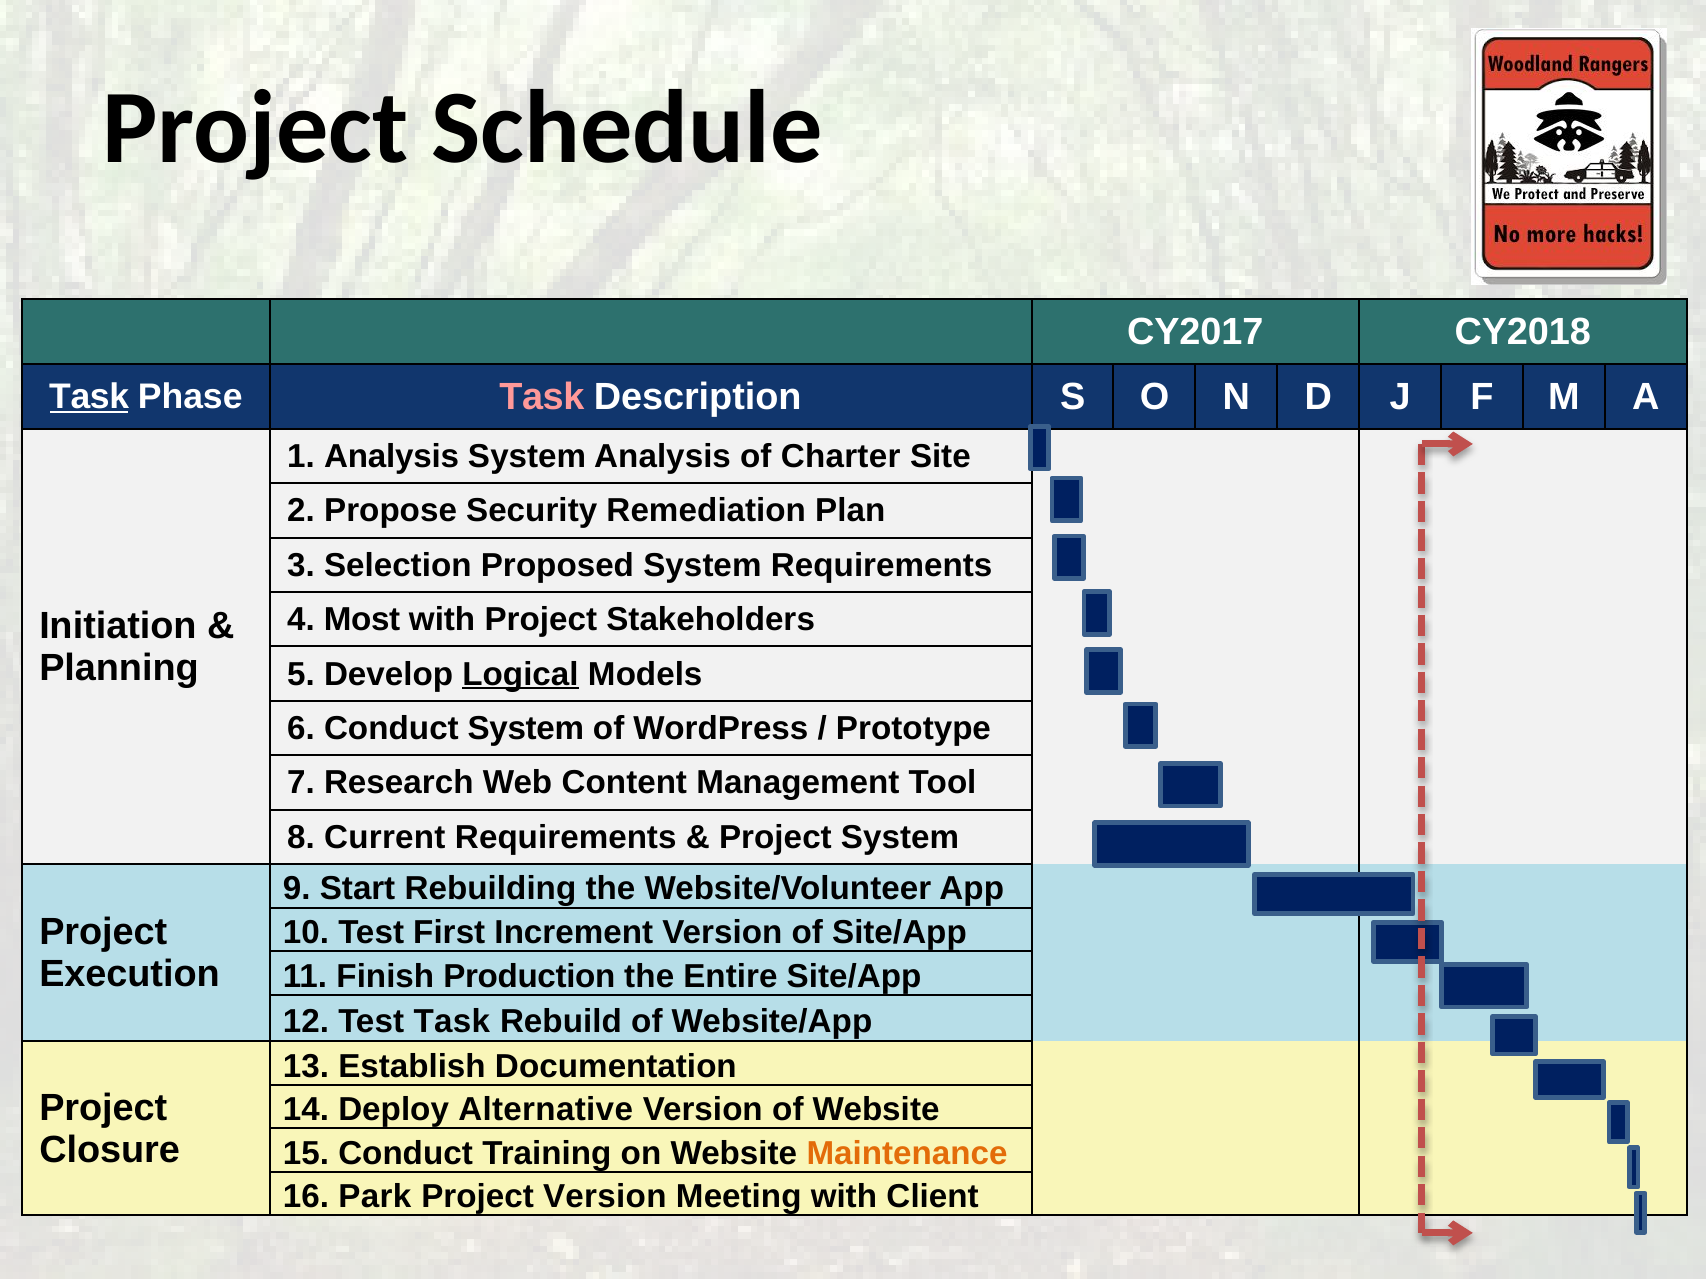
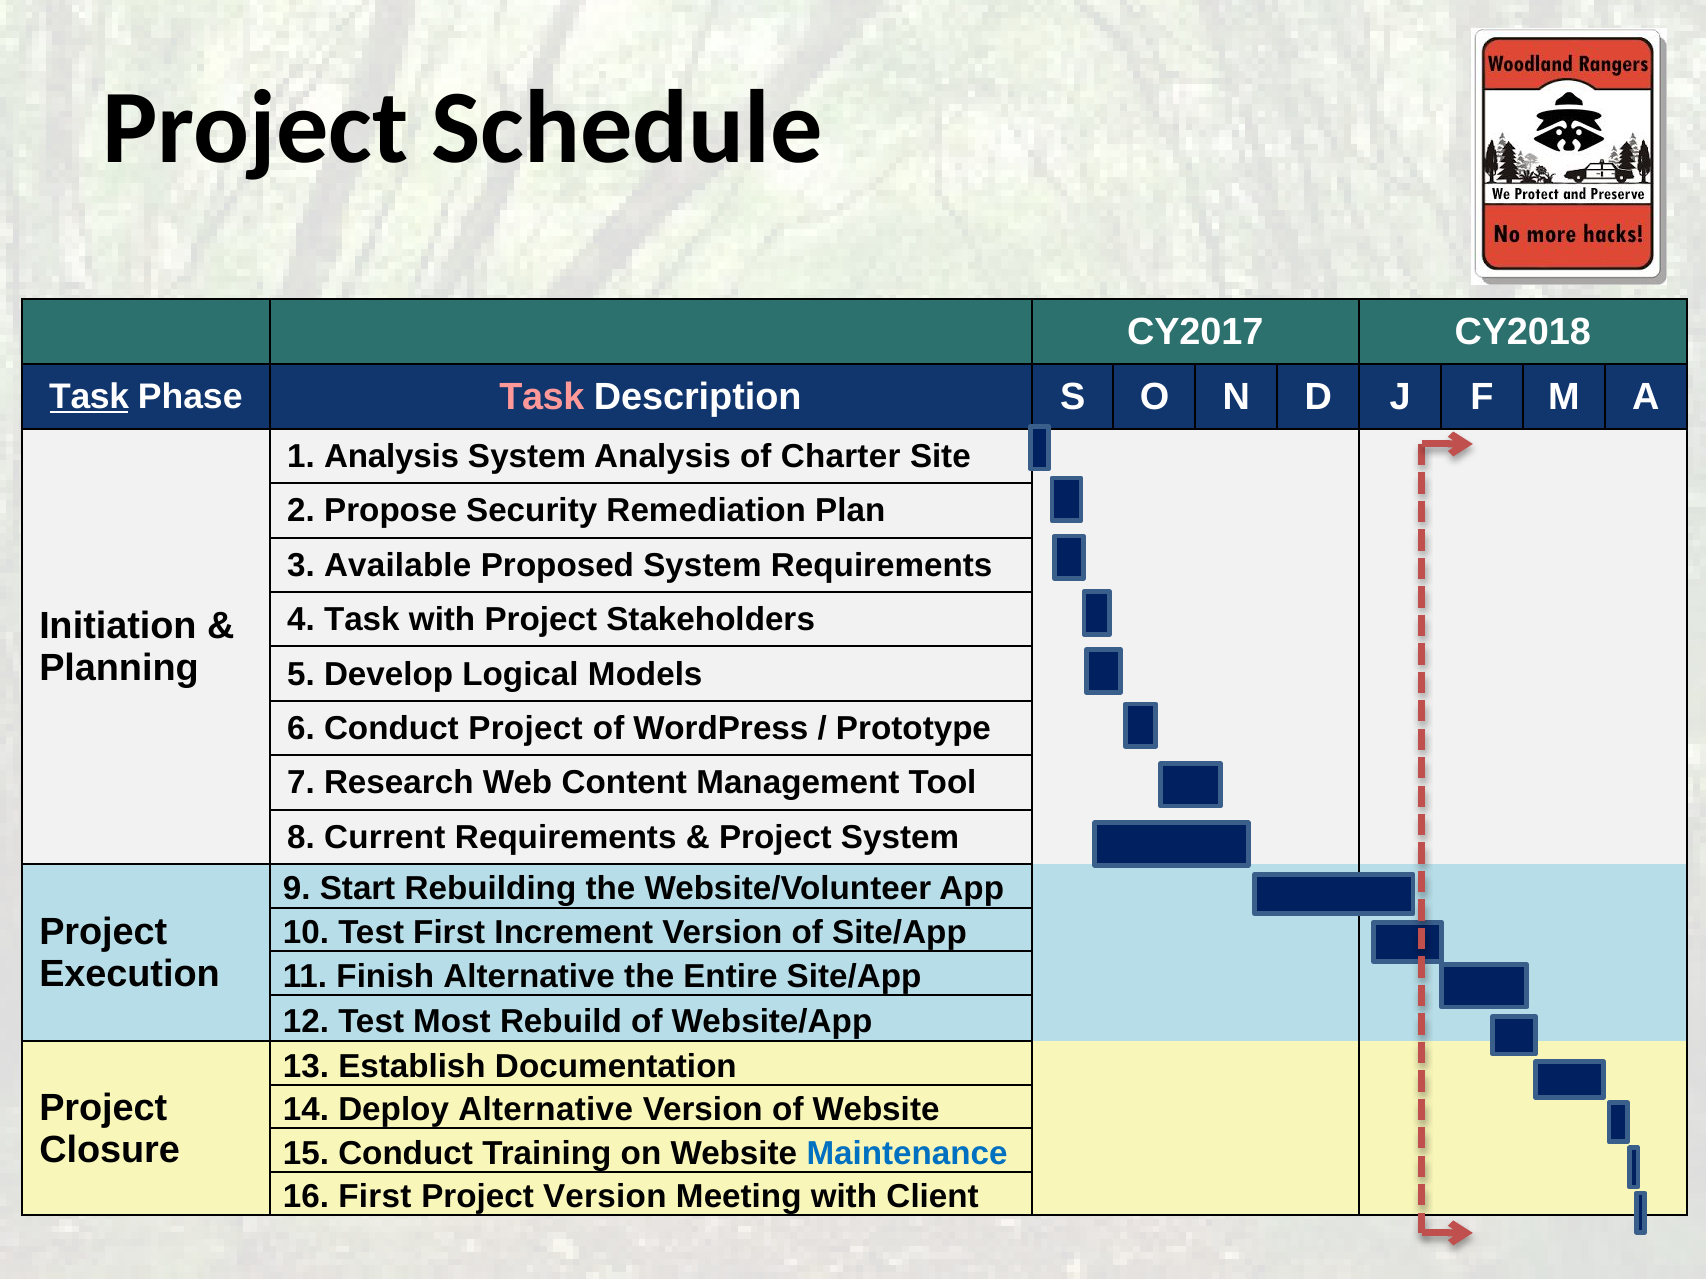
Selection: Selection -> Available (398, 566)
4 Most: Most -> Task (362, 620)
Logical underline: present -> none (521, 674)
Conduct System: System -> Project (526, 729)
Finish Production: Production -> Alternative (529, 977)
Test Task: Task -> Most (452, 1022)
Maintenance colour: orange -> blue (907, 1154)
16 Park: Park -> First (375, 1197)
